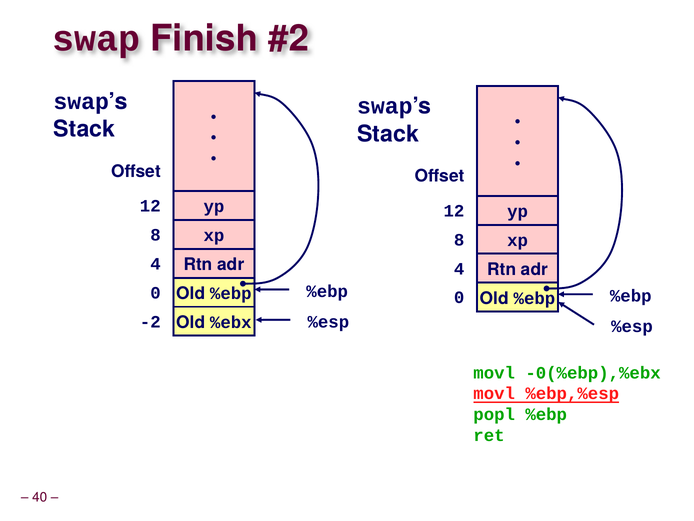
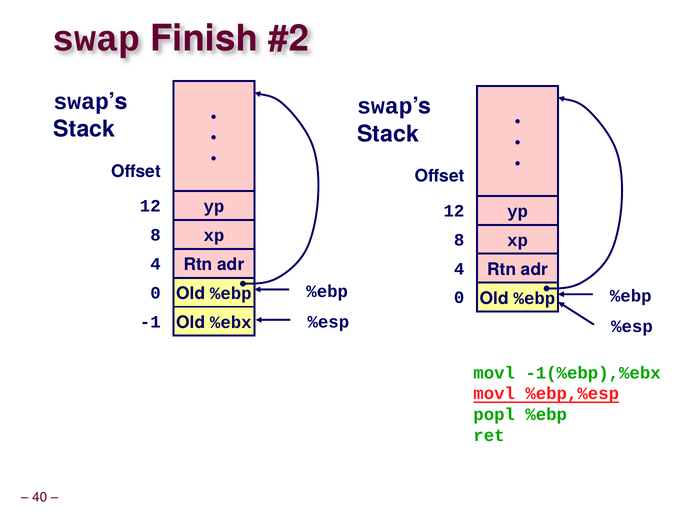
-2: -2 -> -1 (150, 322)
-0(%ebp),%ebx: -0(%ebp),%ebx -> -1(%ebp),%ebx (593, 373)
